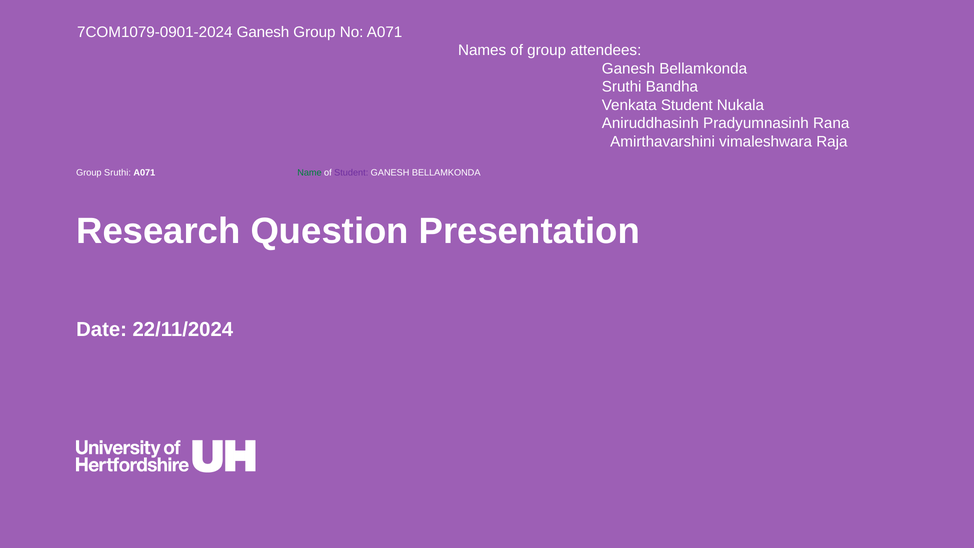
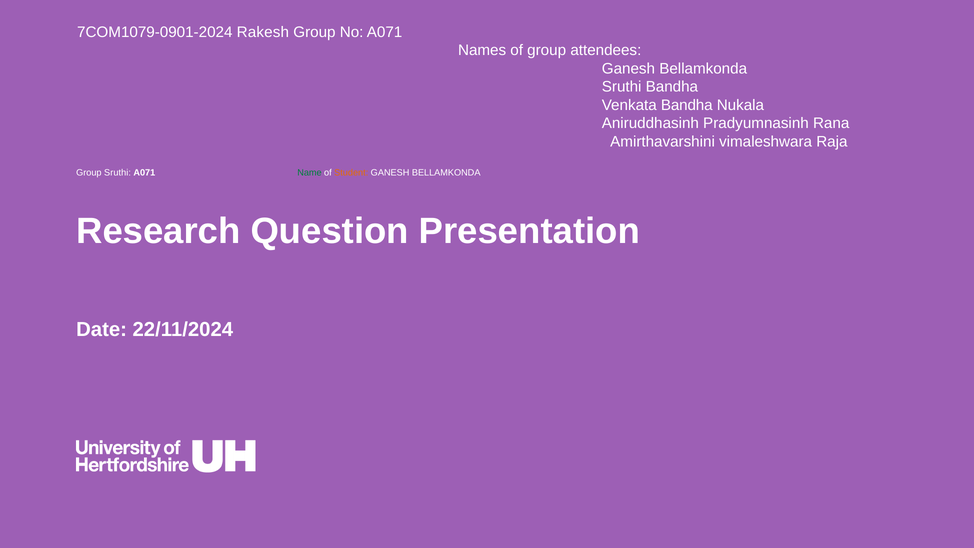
7COM1079-0901-2024 Ganesh: Ganesh -> Rakesh (263, 32)
Venkata Student: Student -> Bandha (687, 105)
Student colour: purple -> orange (351, 173)
